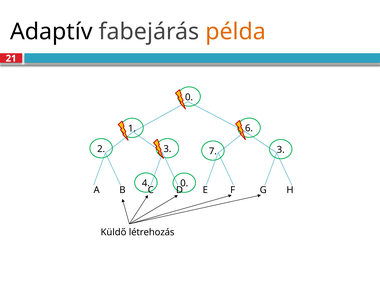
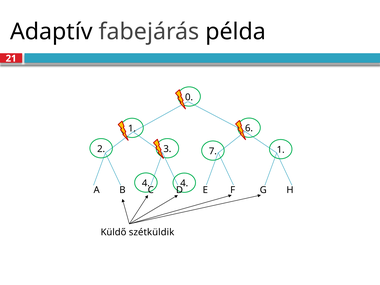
példa colour: orange -> black (236, 32)
7 3: 3 -> 1 (281, 150)
4 0: 0 -> 4 (184, 183)
létrehozás: létrehozás -> szétküldik (152, 232)
